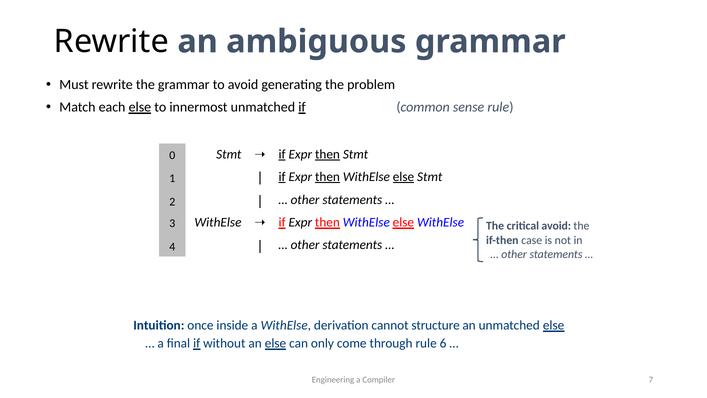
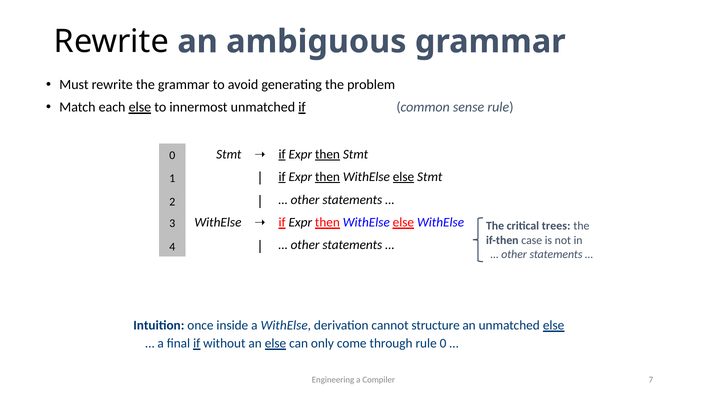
critical avoid: avoid -> trees (556, 226)
through rule 6: 6 -> 0 (443, 343)
